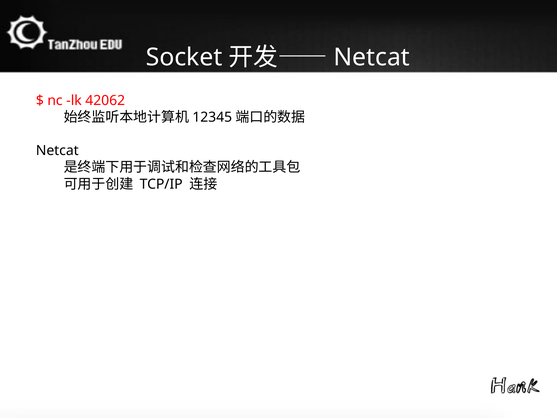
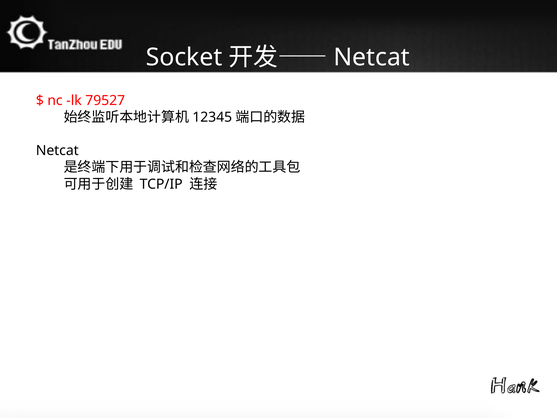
42062: 42062 -> 79527 (105, 100)
